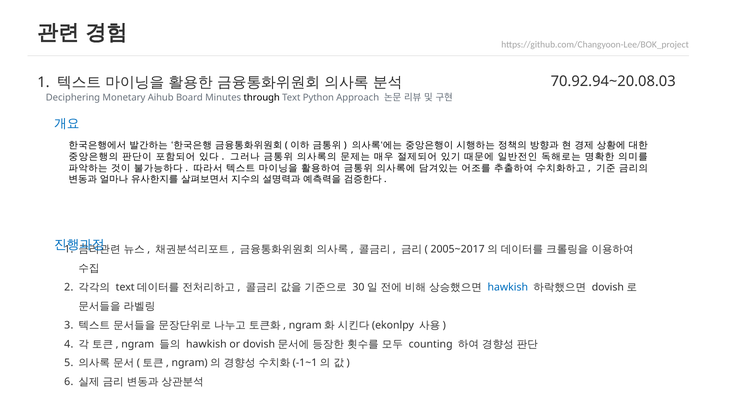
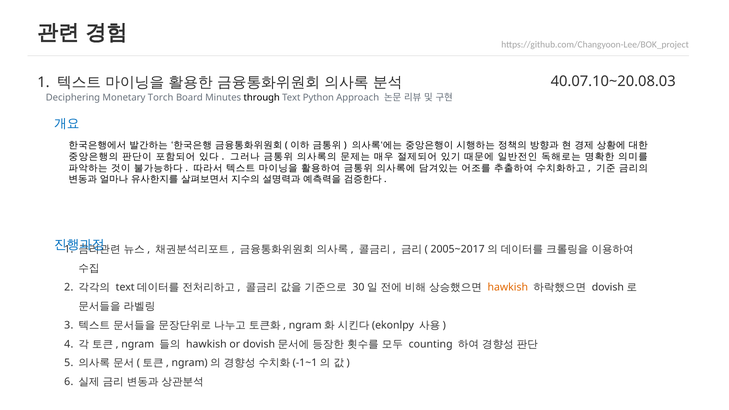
70.92.94~20.08.03: 70.92.94~20.08.03 -> 40.07.10~20.08.03 (613, 82)
Aihub: Aihub -> Torch (161, 97)
hawkish colour: blue -> orange (508, 287)
